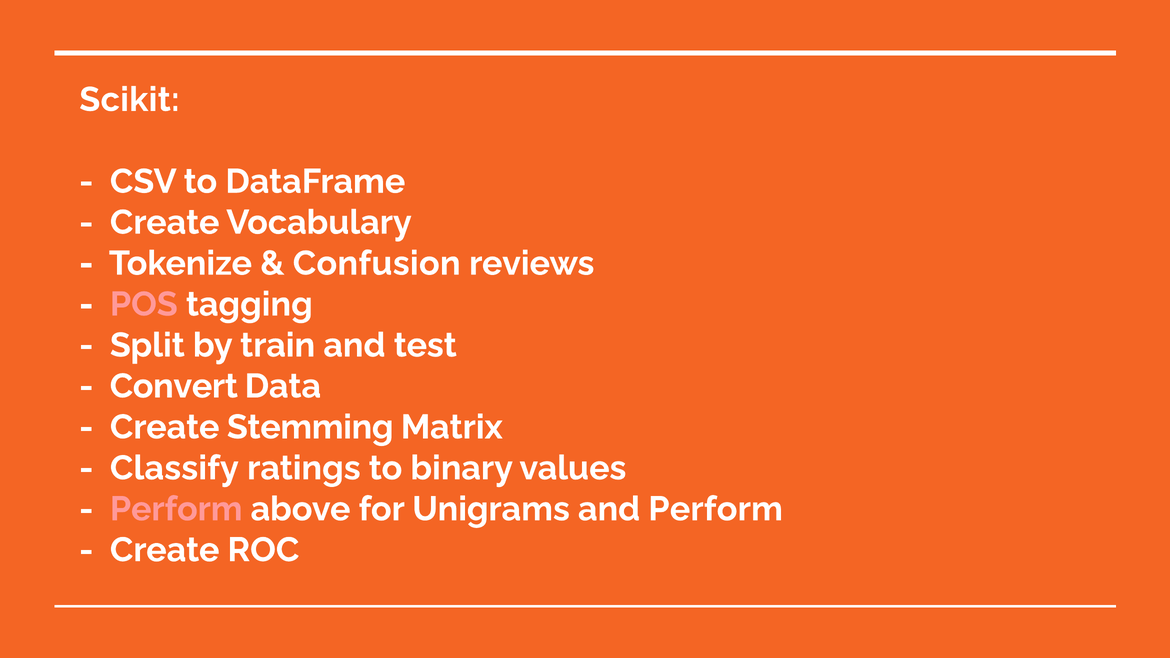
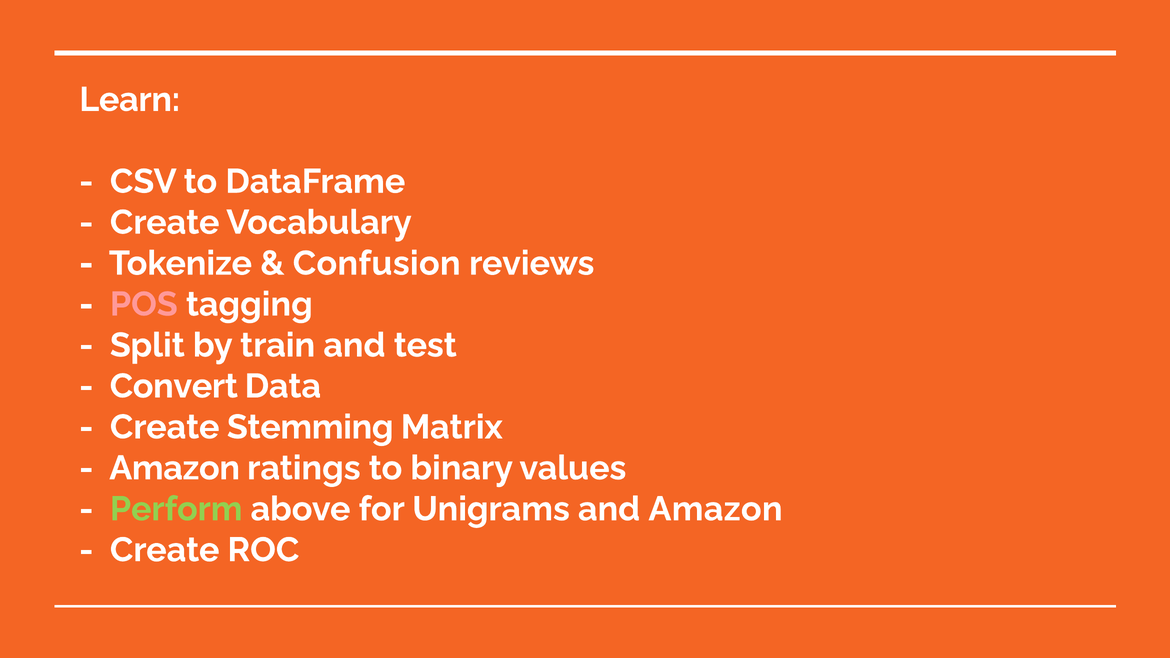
Scikit: Scikit -> Learn (130, 100)
Classify: Classify -> Amazon (175, 468)
Perform colour: pink -> light green (176, 509)
and Perform: Perform -> Amazon (716, 509)
